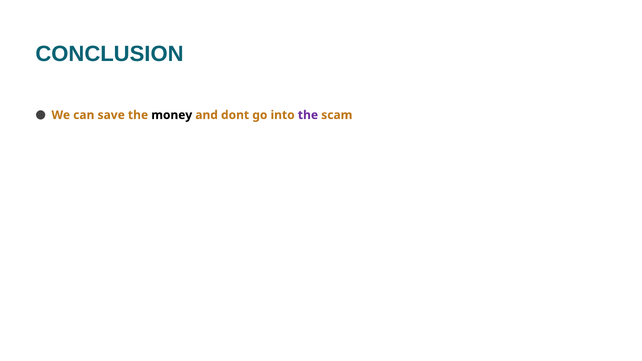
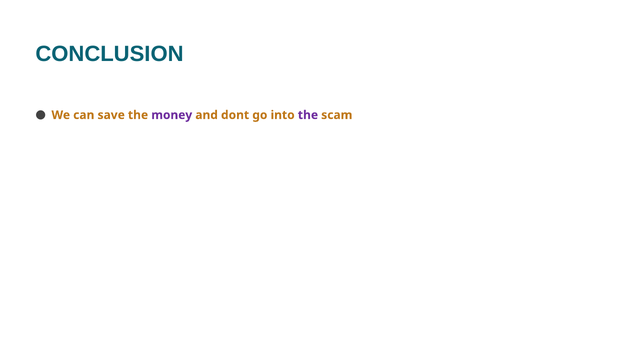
money colour: black -> purple (172, 115)
